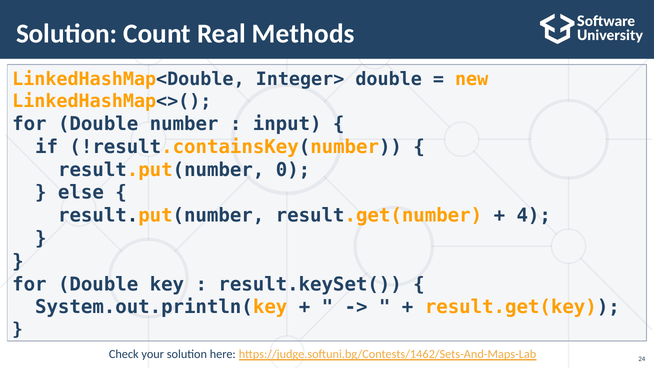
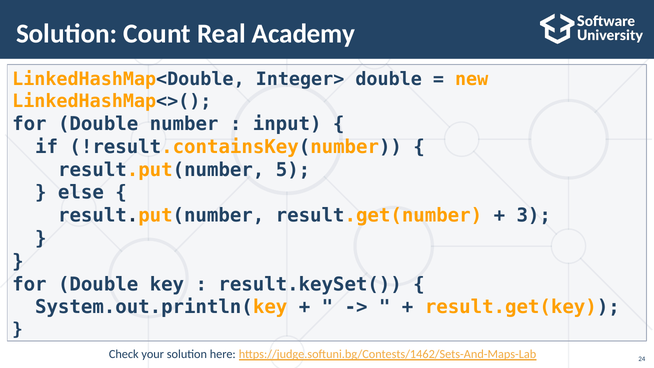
Methods: Methods -> Academy (304, 34)
0: 0 -> 5 (293, 170)
4: 4 -> 3 (534, 215)
